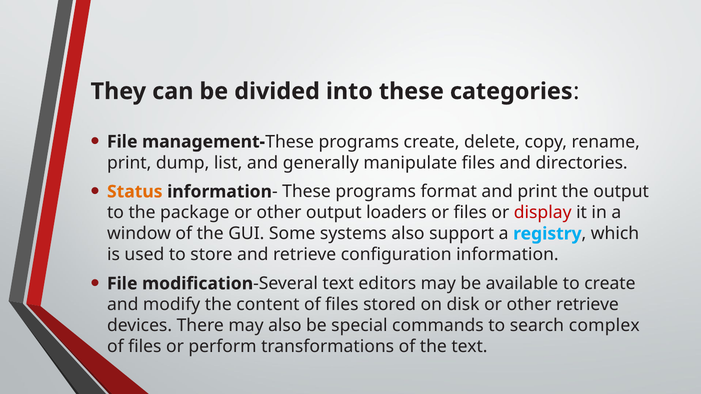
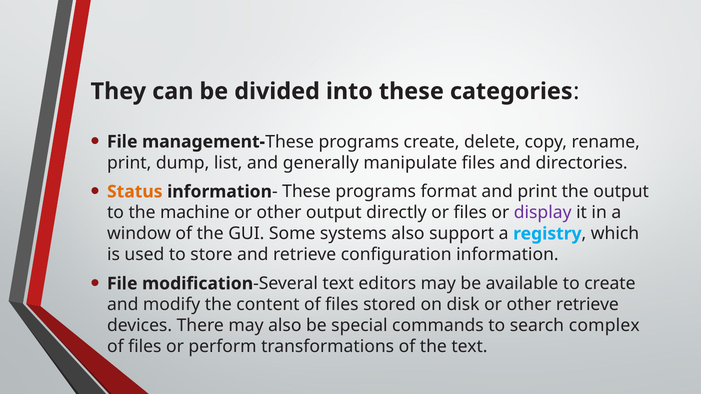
package: package -> machine (195, 213)
loaders: loaders -> directly (396, 213)
display colour: red -> purple (543, 213)
